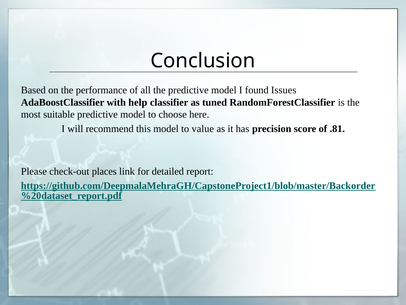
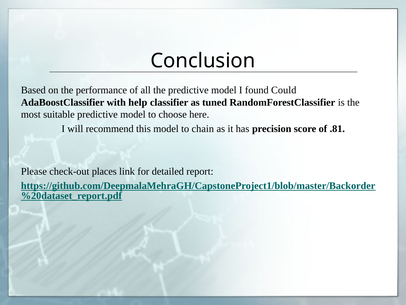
Issues: Issues -> Could (284, 90)
value: value -> chain (203, 129)
